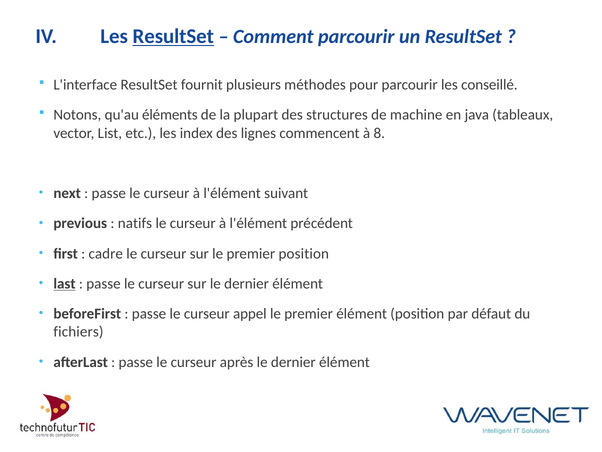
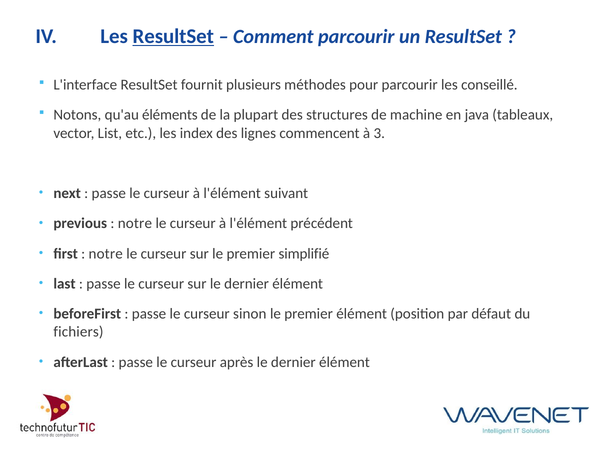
8: 8 -> 3 (379, 133)
natifs: natifs -> notre (135, 223)
cadre: cadre -> notre (106, 253)
premier position: position -> simplifié (304, 253)
last underline: present -> none (65, 283)
appel: appel -> sinon (250, 314)
